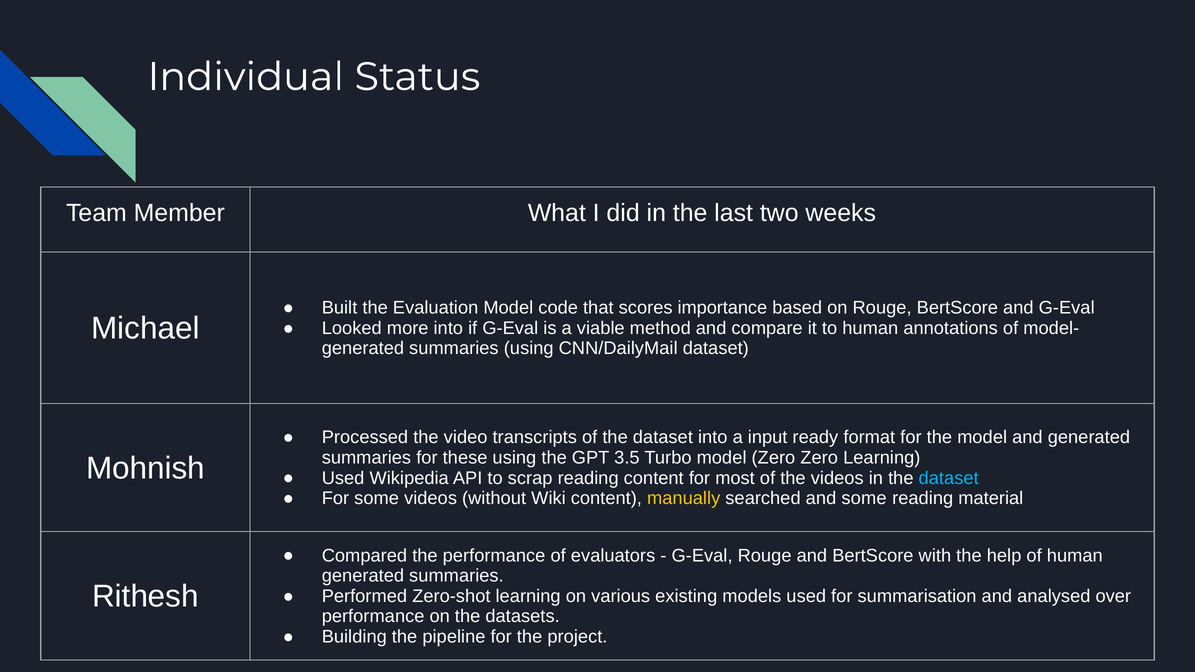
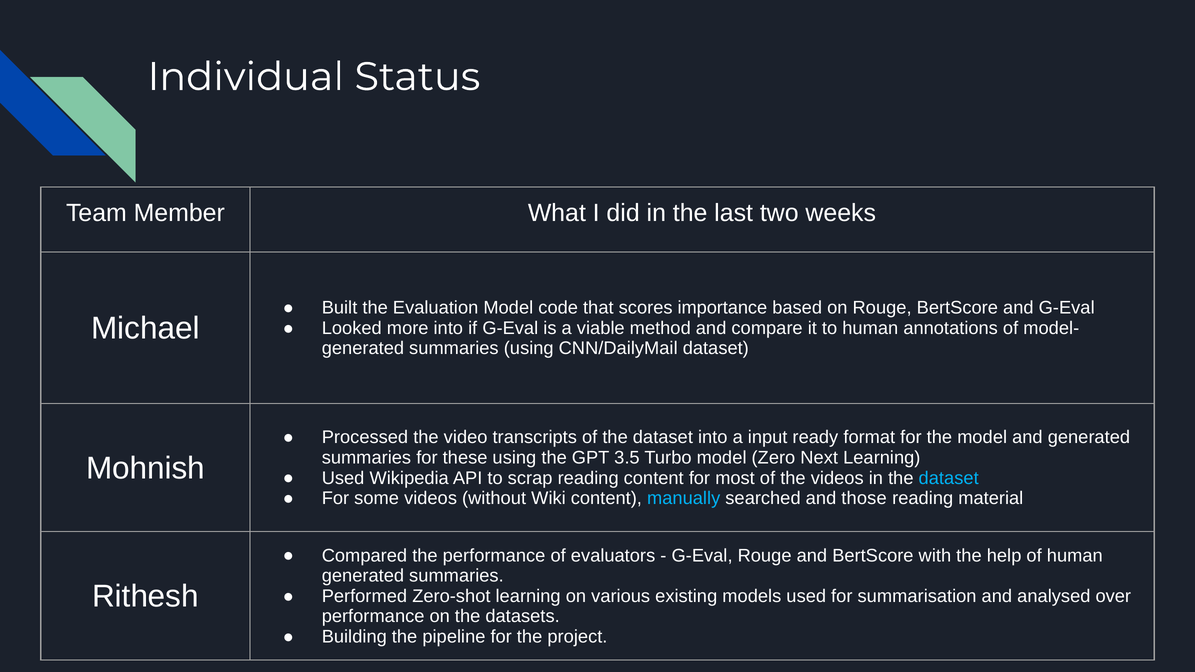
Zero Zero: Zero -> Next (819, 458)
manually colour: yellow -> light blue (684, 499)
and some: some -> those (864, 499)
